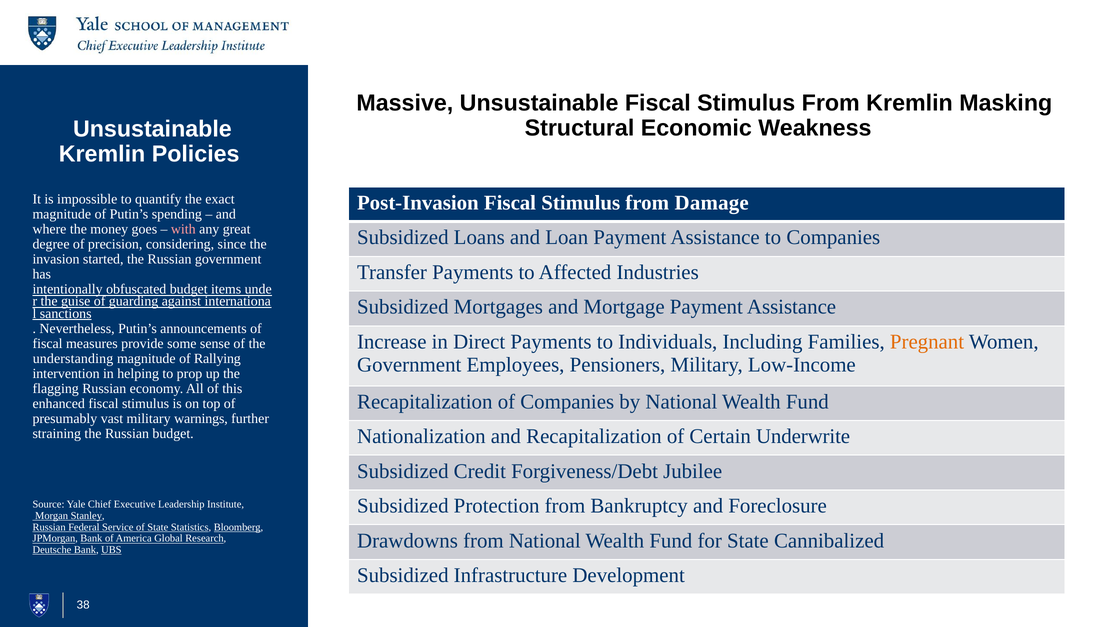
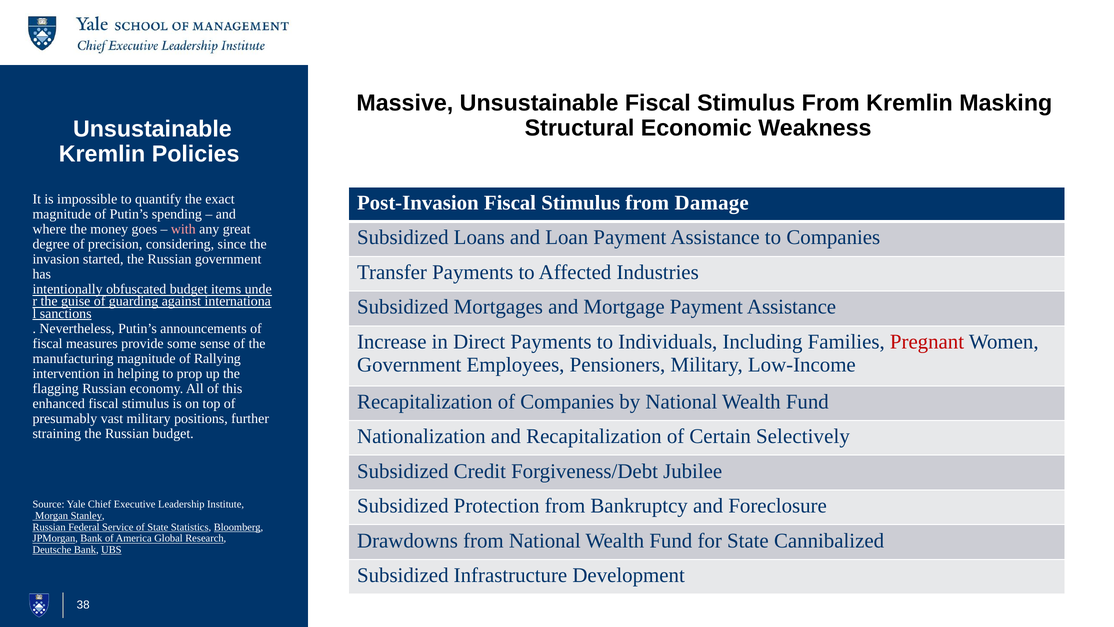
Pregnant colour: orange -> red (927, 342)
understanding: understanding -> manufacturing (73, 358)
warnings: warnings -> positions (201, 418)
Underwrite: Underwrite -> Selectively (803, 436)
